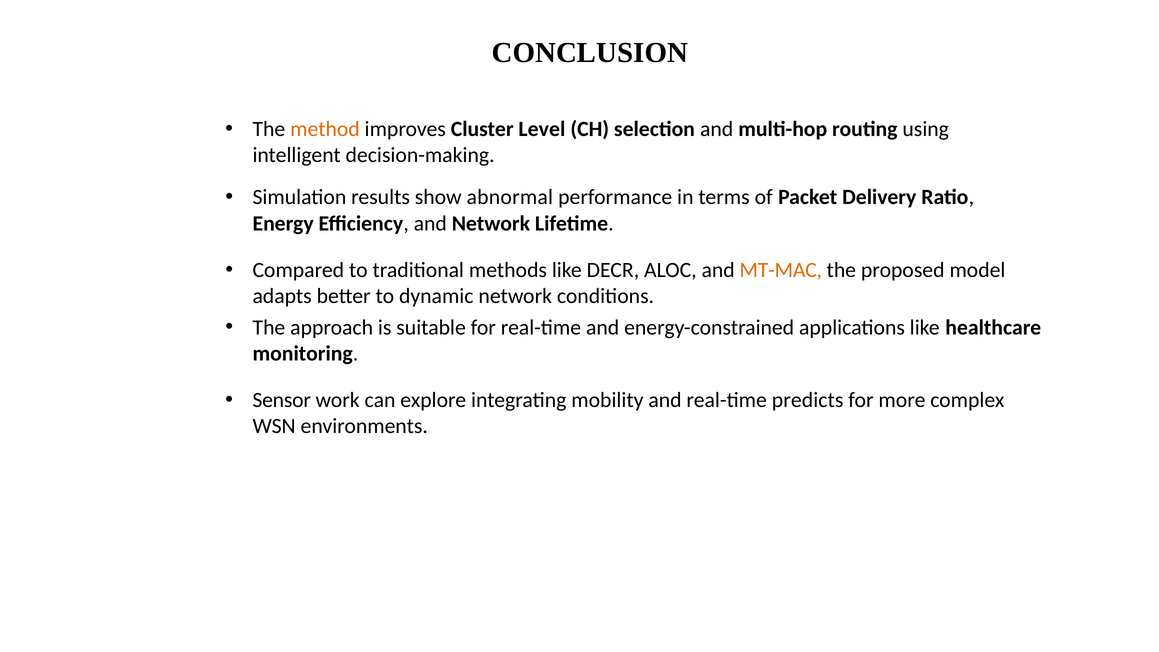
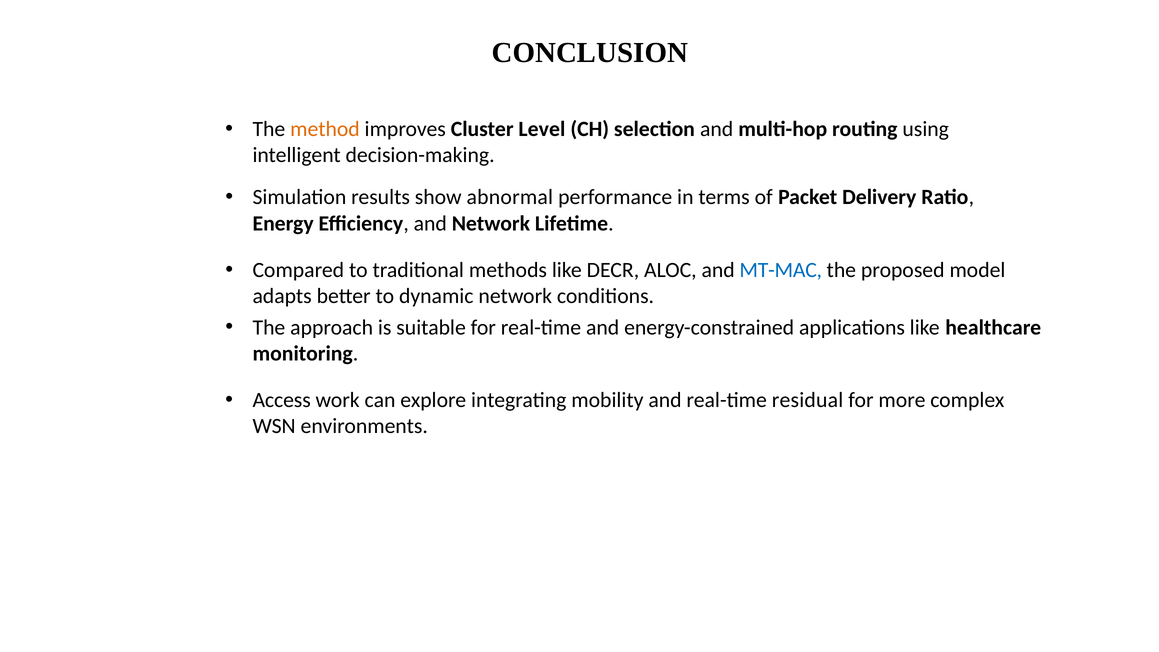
MT-MAC colour: orange -> blue (781, 270)
Sensor: Sensor -> Access (282, 400)
predicts: predicts -> residual (808, 400)
